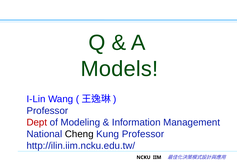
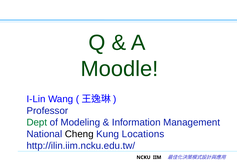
Models: Models -> Moodle (119, 69)
Dept colour: red -> green (37, 122)
Kung Professor: Professor -> Locations (143, 134)
